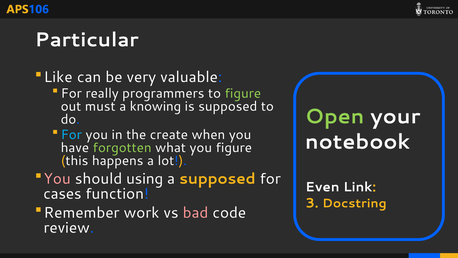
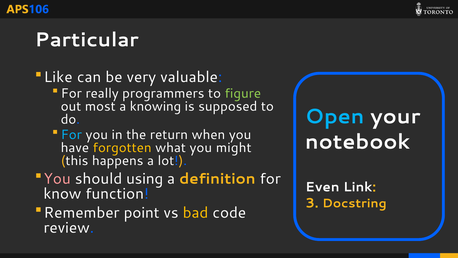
must: must -> most (100, 106)
Open colour: light green -> light blue (335, 116)
create: create -> return (169, 134)
forgotten colour: light green -> yellow (122, 147)
you figure: figure -> might (234, 147)
a supposed: supposed -> definition (217, 179)
cases: cases -> know (62, 193)
work: work -> point (142, 213)
bad colour: pink -> yellow (196, 213)
